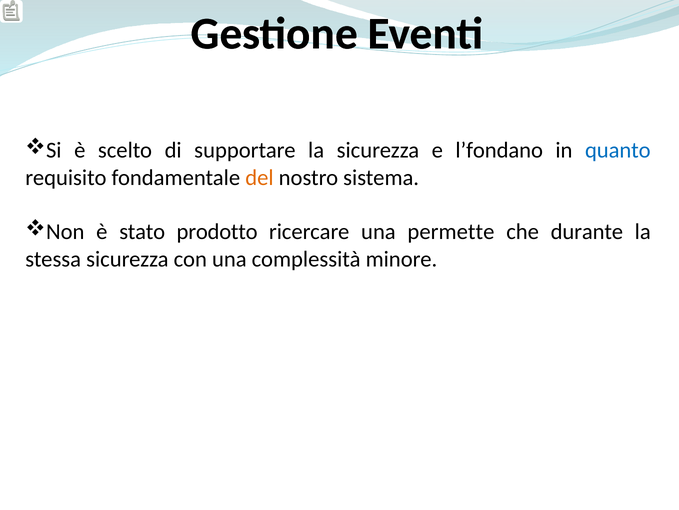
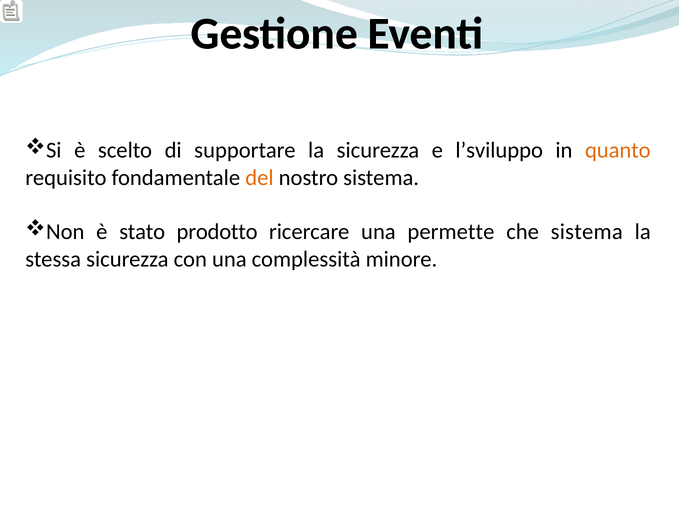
l’fondano: l’fondano -> l’sviluppo (499, 150)
quanto colour: blue -> orange (618, 150)
che durante: durante -> sistema (587, 232)
